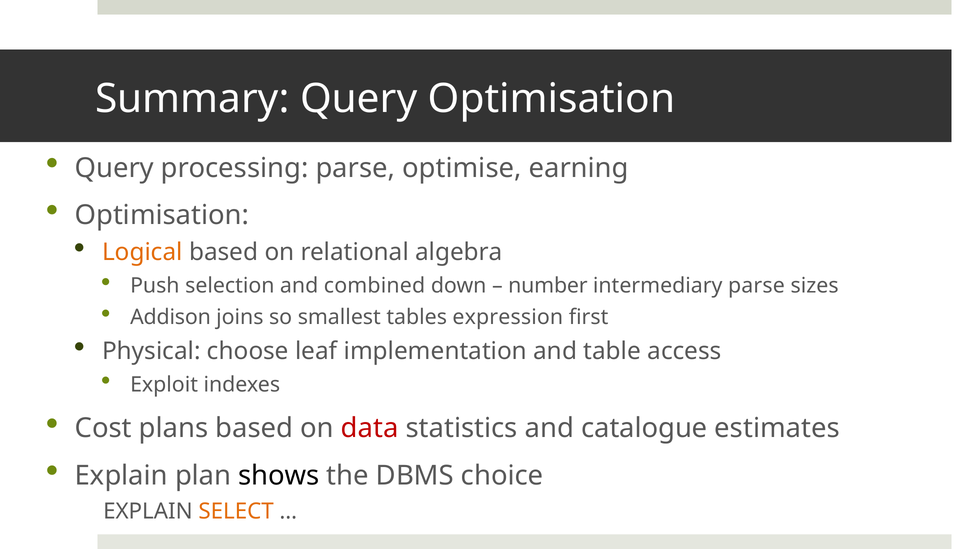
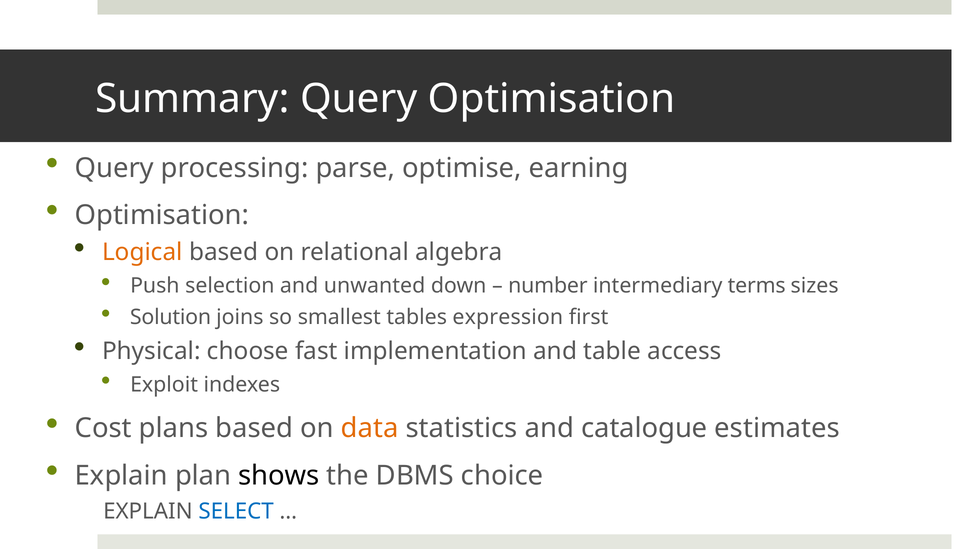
combined: combined -> unwanted (375, 286)
intermediary parse: parse -> terms (757, 286)
Addison: Addison -> Solution (171, 317)
leaf: leaf -> fast (316, 351)
data colour: red -> orange (370, 428)
SELECT colour: orange -> blue (236, 511)
